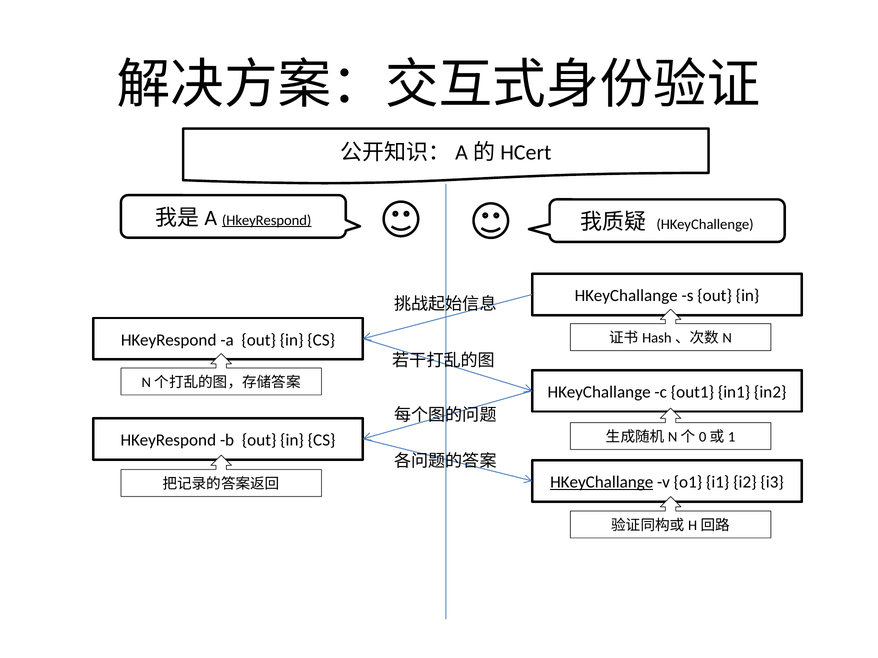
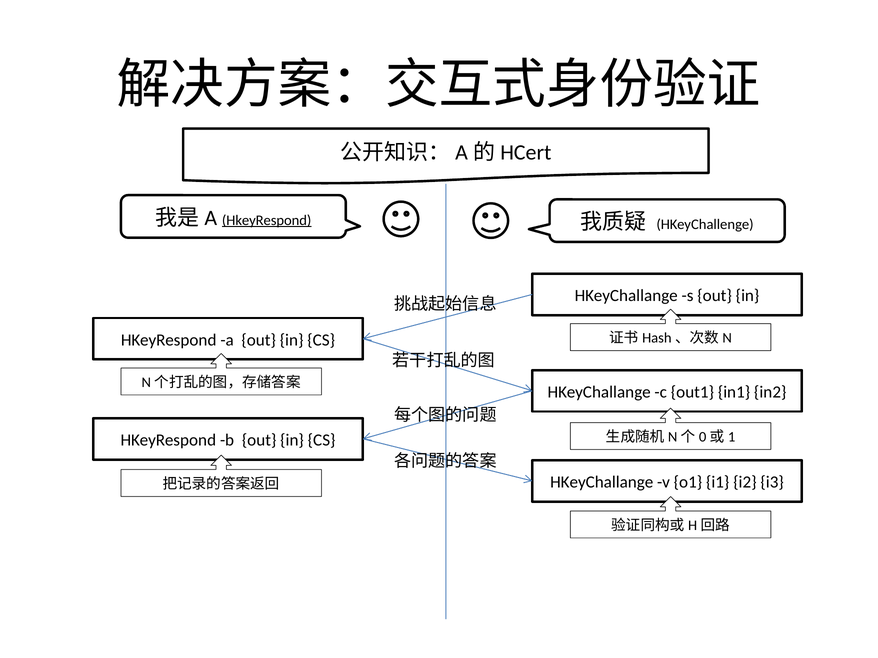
HKeyChallange underline: present -> none (602, 482)
